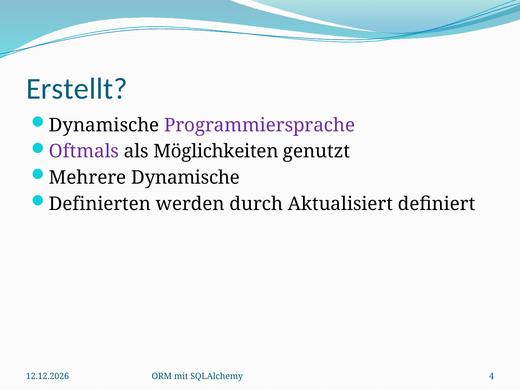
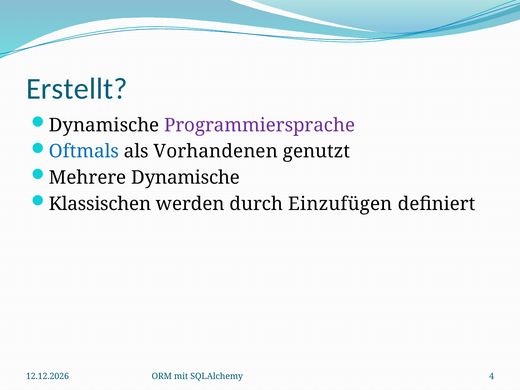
Oftmals colour: purple -> blue (84, 151)
Möglichkeiten: Möglichkeiten -> Vorhandenen (216, 151)
Definierten: Definierten -> Klassischen (100, 204)
Aktualisiert: Aktualisiert -> Einzufügen (340, 204)
